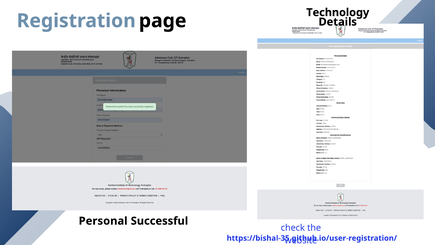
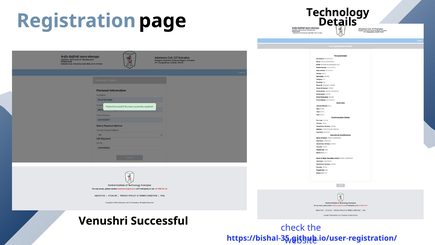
Personal: Personal -> Venushri (103, 221)
